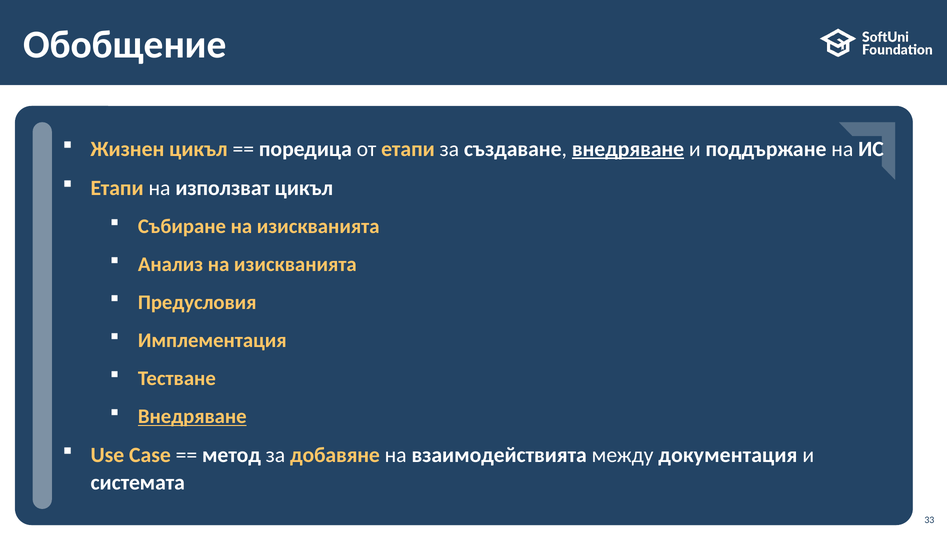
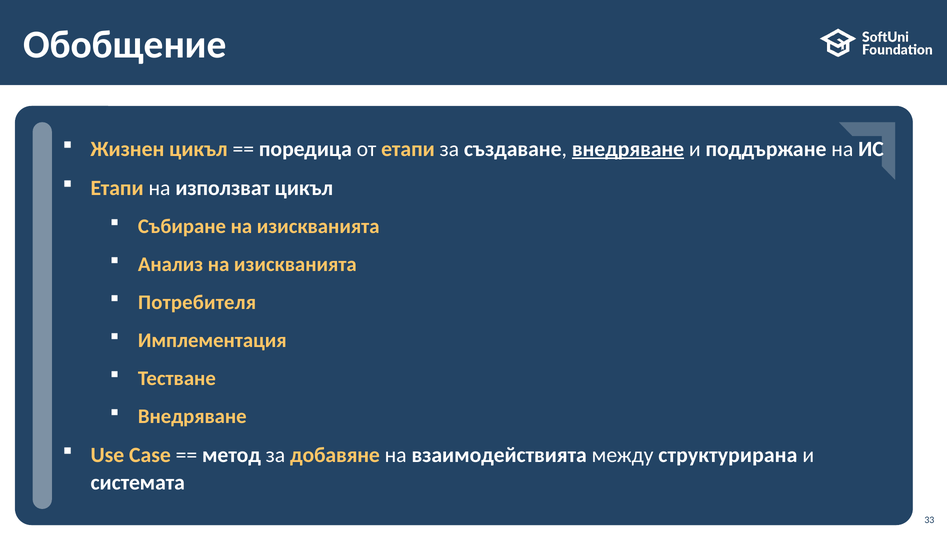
Предусловия: Предусловия -> Потребителя (197, 302)
Внедряване underline: present -> none (192, 416)
документация: документация -> структурирана (728, 455)
